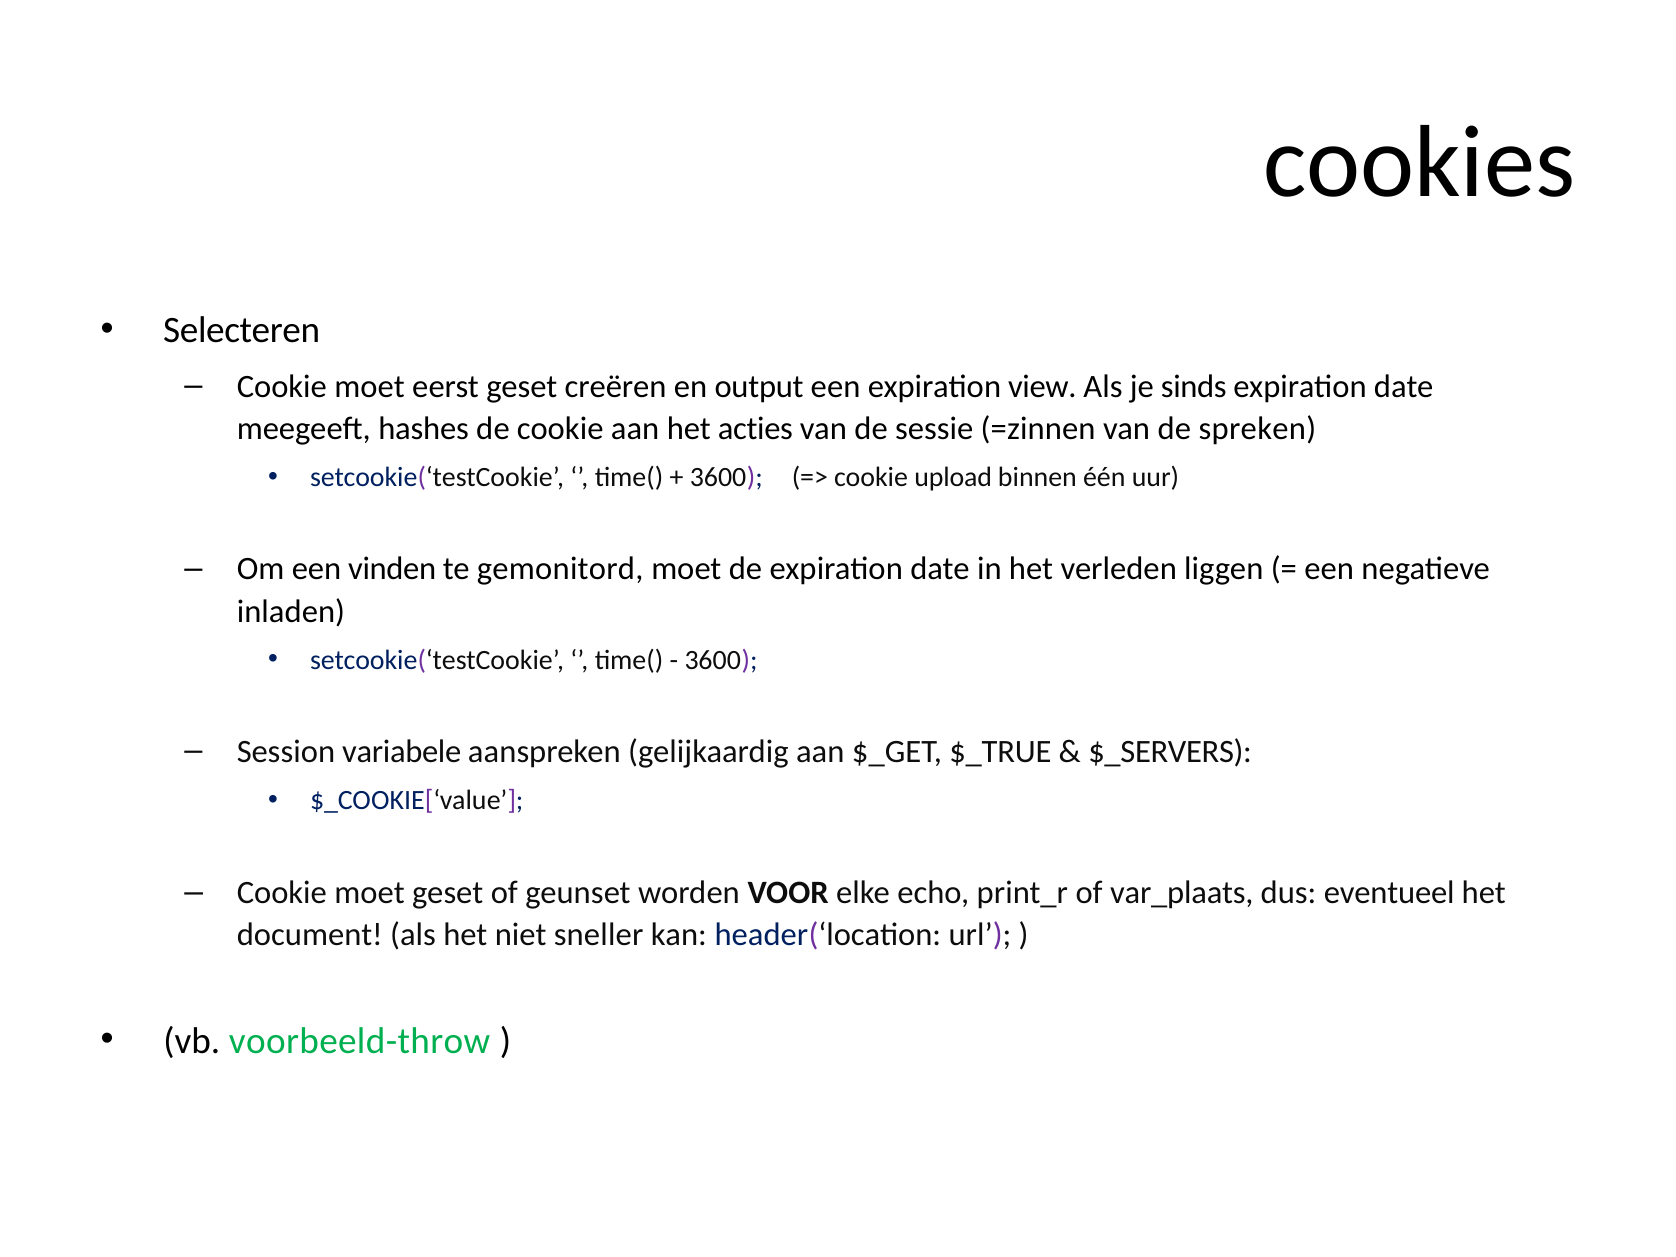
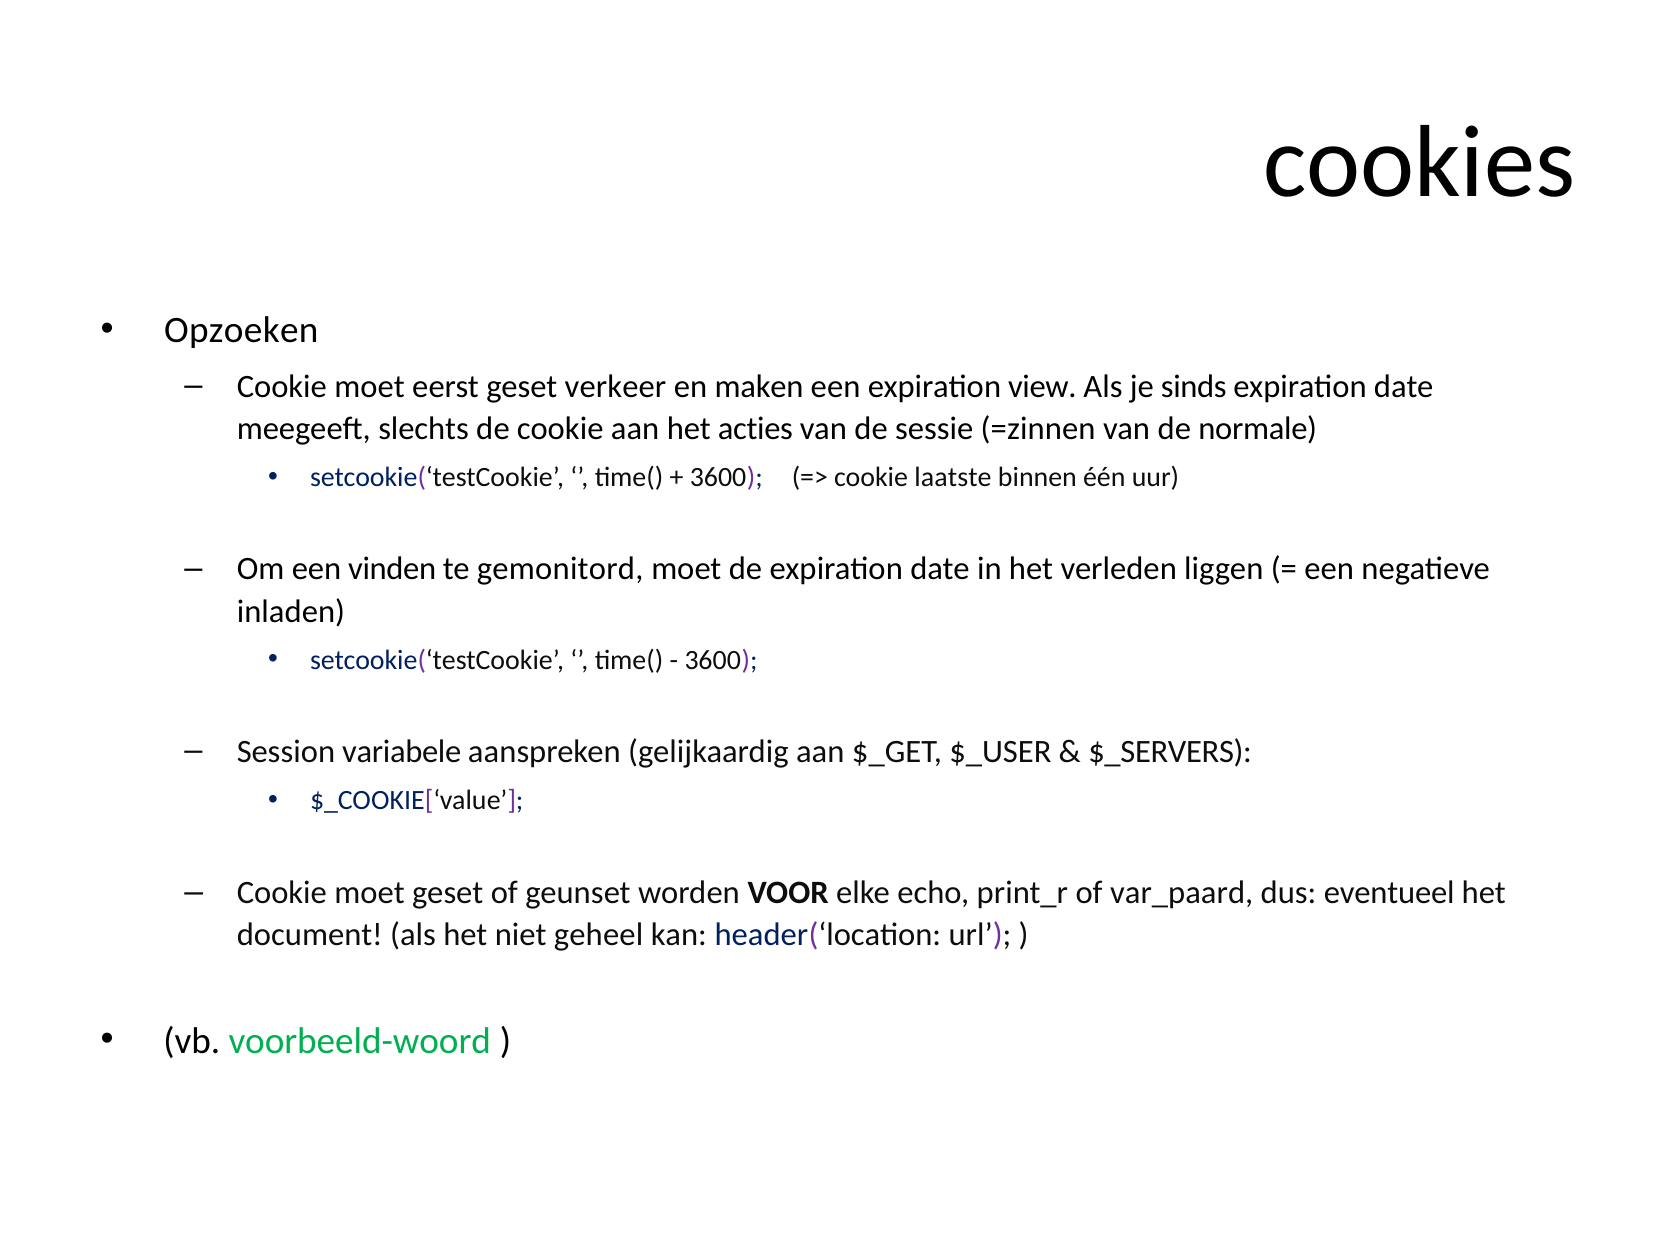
Selecteren: Selecteren -> Opzoeken (241, 330)
creëren: creëren -> verkeer (616, 387)
output: output -> maken (759, 387)
hashes: hashes -> slechts (424, 429)
spreken: spreken -> normale (1258, 429)
upload: upload -> laatste (953, 477)
$_TRUE: $_TRUE -> $_USER (1000, 752)
var_plaats: var_plaats -> var_paard (1182, 893)
sneller: sneller -> geheel (599, 935)
voorbeeld-throw: voorbeeld-throw -> voorbeeld-woord (360, 1041)
